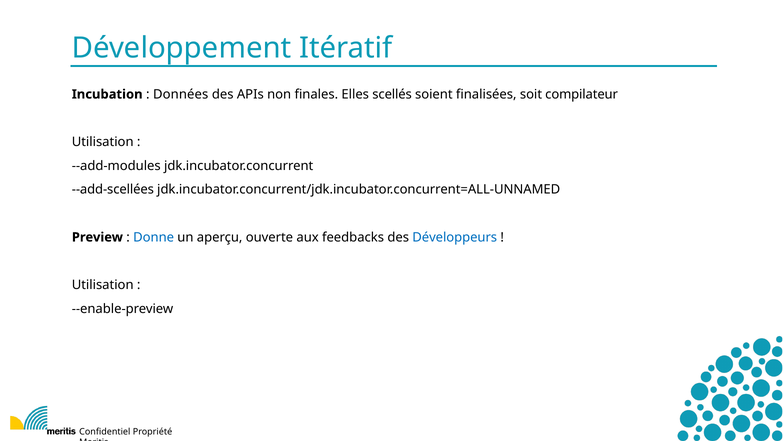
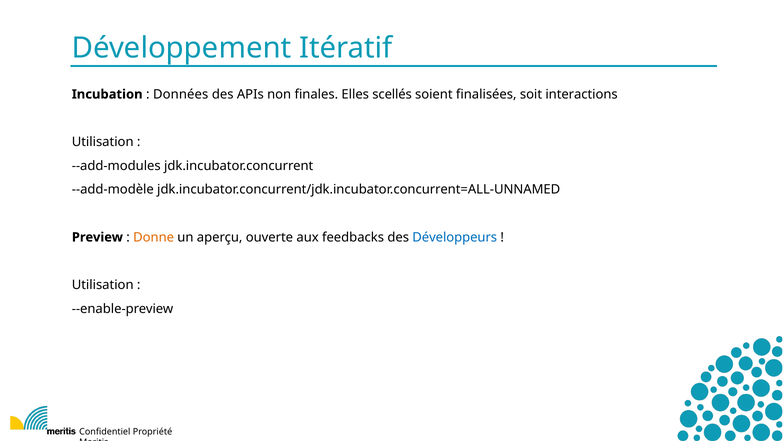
compilateur: compilateur -> interactions (582, 94)
--add-scellées: --add-scellées -> --add-modèle (113, 190)
Donne colour: blue -> orange (154, 237)
